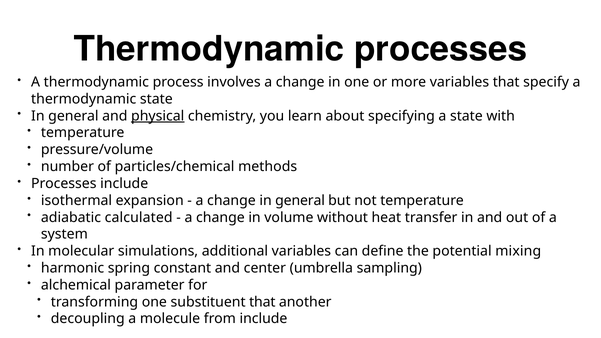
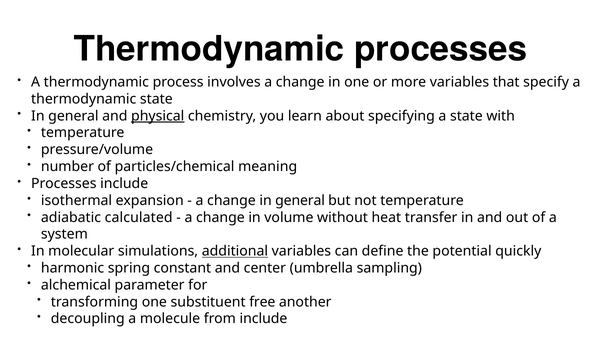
methods: methods -> meaning (268, 167)
additional underline: none -> present (235, 251)
mixing: mixing -> quickly (518, 251)
substituent that: that -> free (262, 302)
